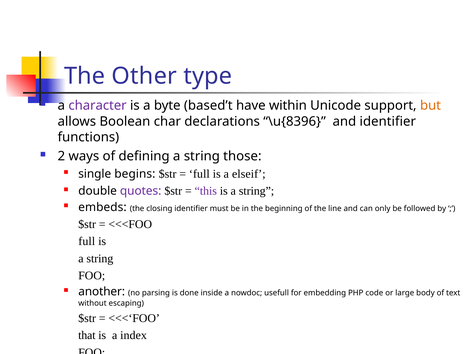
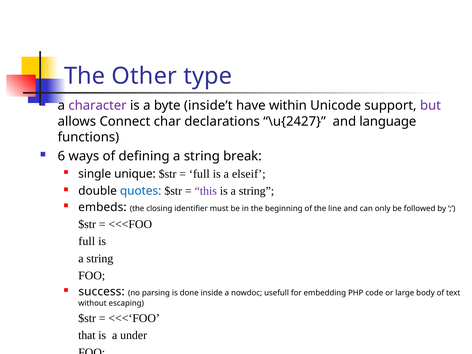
based’t: based’t -> inside’t (208, 106)
but colour: orange -> purple (430, 106)
Boolean: Boolean -> Connect (125, 121)
\u{8396: \u{8396 -> \u{2427 (295, 121)
and identifier: identifier -> language (388, 121)
2: 2 -> 6 (61, 156)
those: those -> break (242, 156)
begins: begins -> unique (135, 174)
quotes colour: purple -> blue (141, 191)
another: another -> success (102, 292)
index: index -> under (134, 335)
